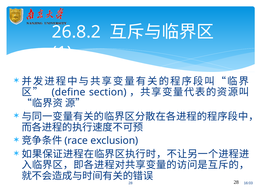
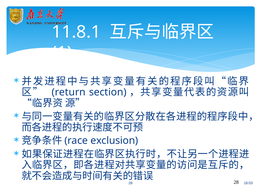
26.8.2: 26.8.2 -> 11.8.1 (76, 32)
define: define -> return (69, 93)
